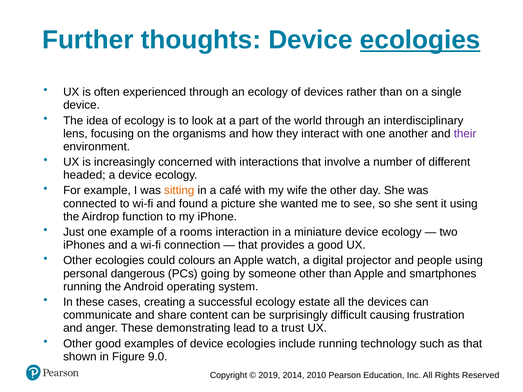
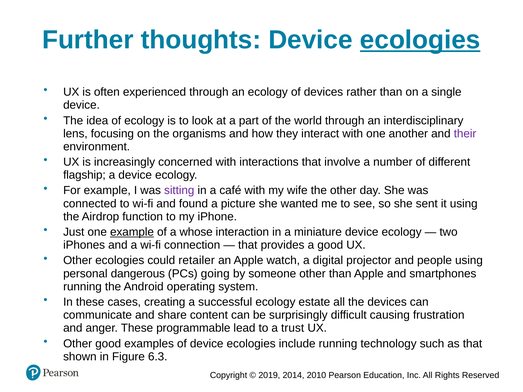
headed: headed -> flagship (84, 175)
sitting colour: orange -> purple (179, 191)
example underline: none -> present (132, 232)
rooms: rooms -> whose (196, 232)
colours: colours -> retailer (197, 261)
demonstrating: demonstrating -> programmable (193, 328)
9.0: 9.0 -> 6.3 (158, 357)
